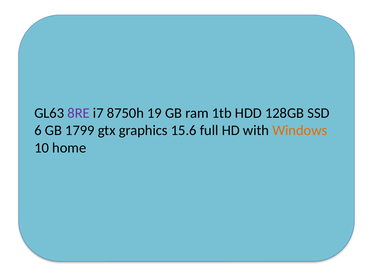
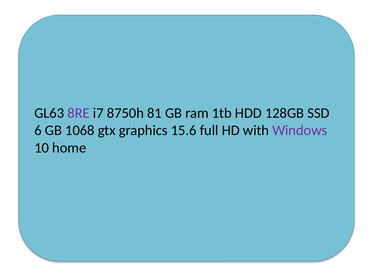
19: 19 -> 81 (154, 113)
1799: 1799 -> 1068 (80, 130)
Windows colour: orange -> purple (300, 130)
